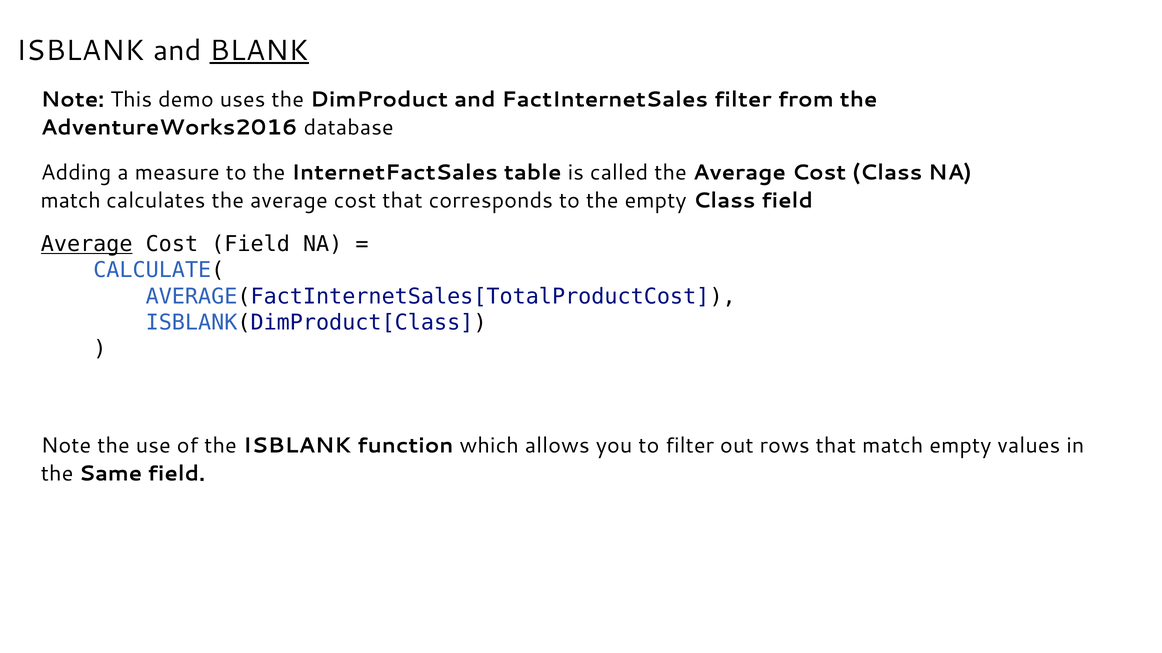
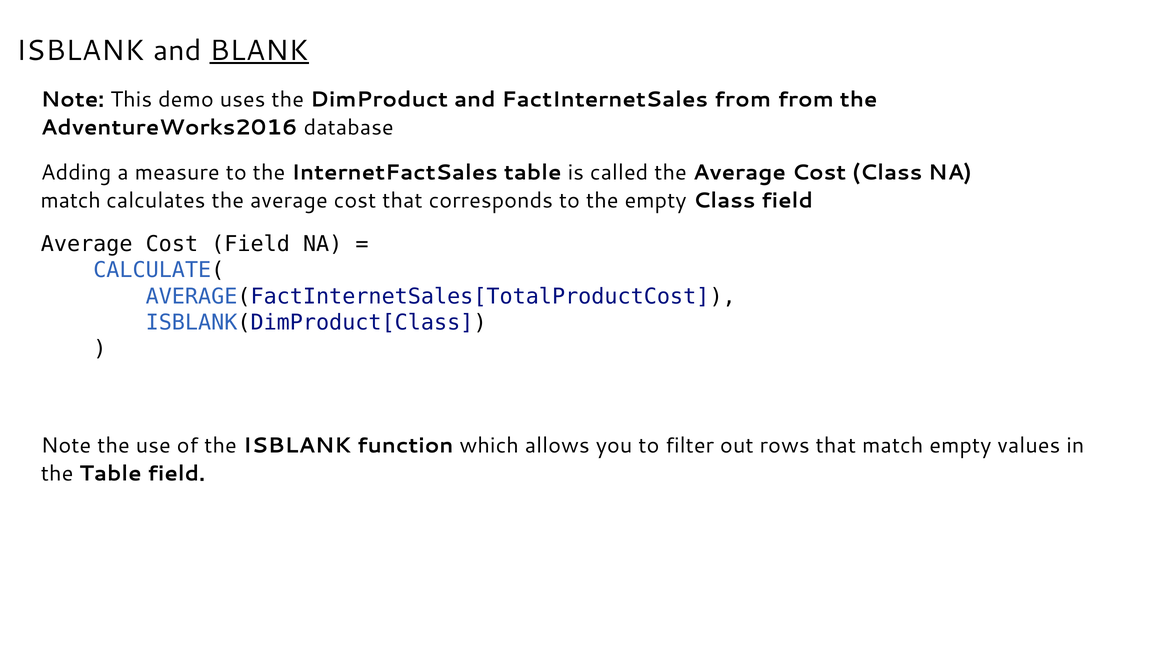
FactInternetSales filter: filter -> from (743, 100)
Average underline: present -> none (87, 244)
the Same: Same -> Table (110, 474)
